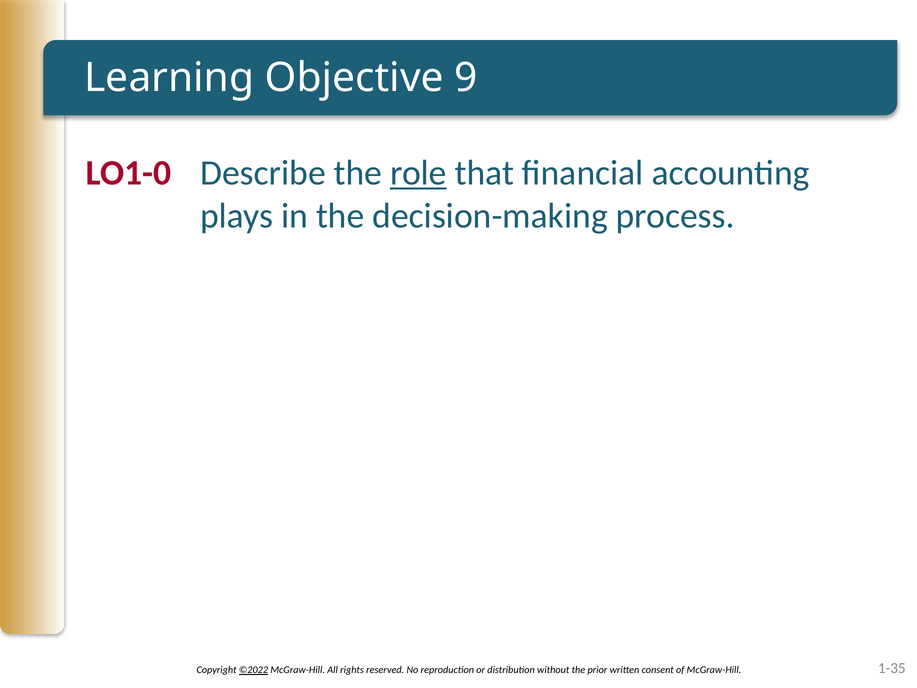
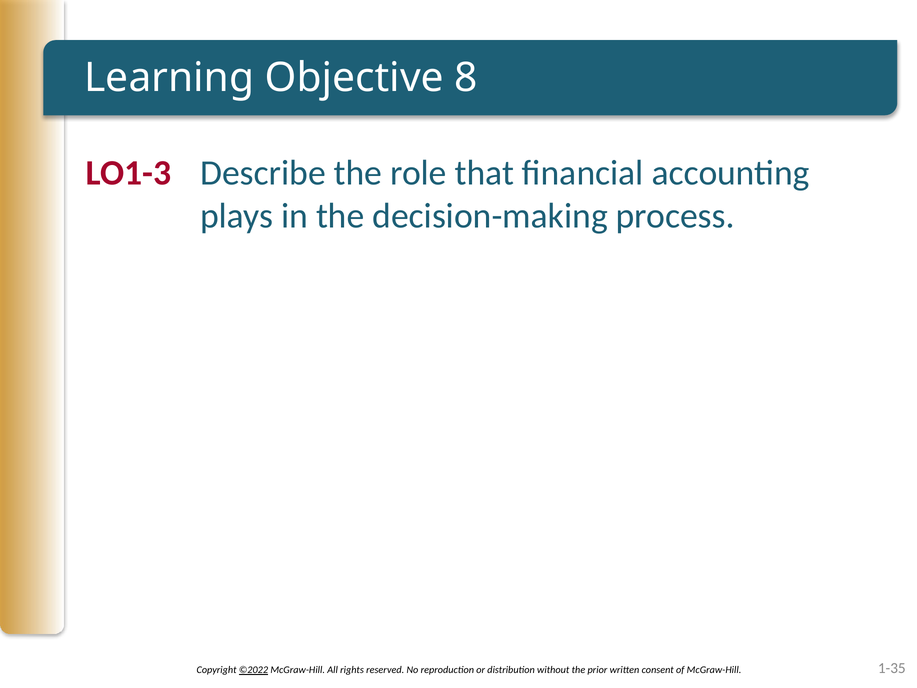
9: 9 -> 8 (466, 78)
LO1-0: LO1-0 -> LO1-3 (128, 173)
role underline: present -> none (418, 173)
